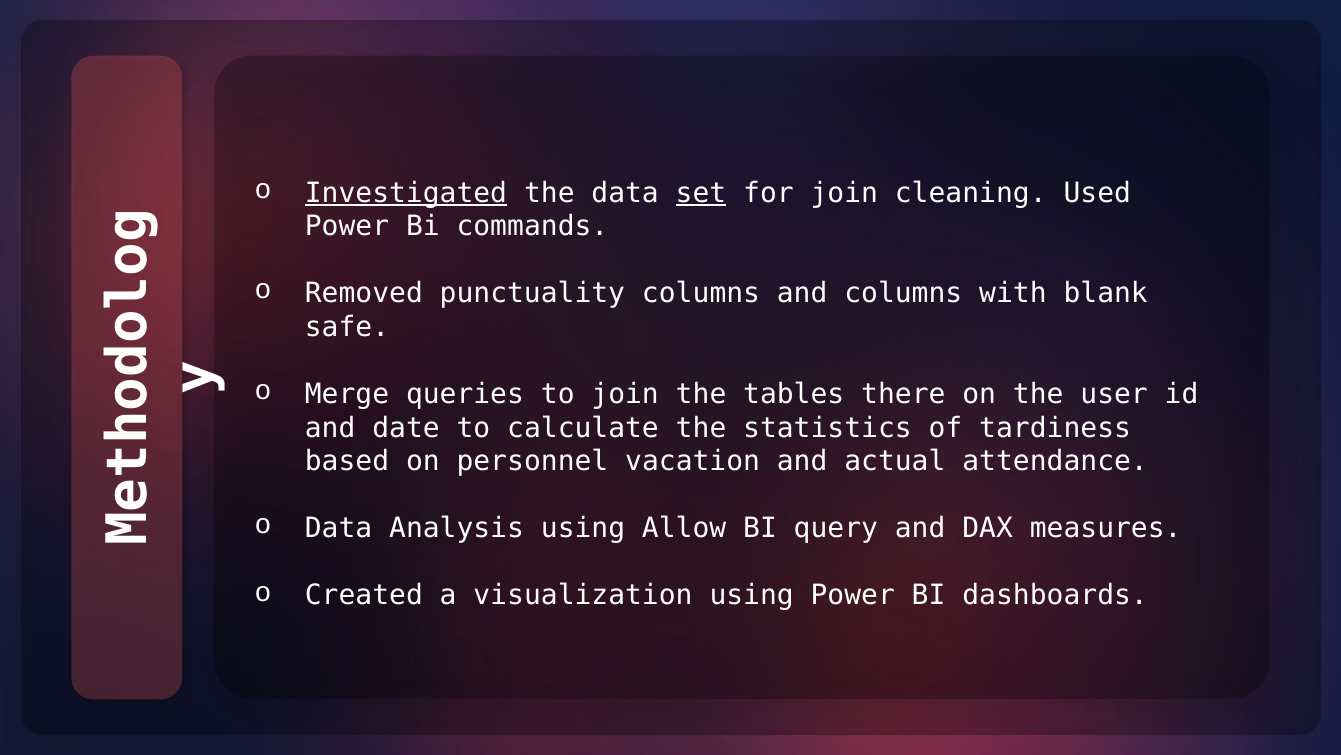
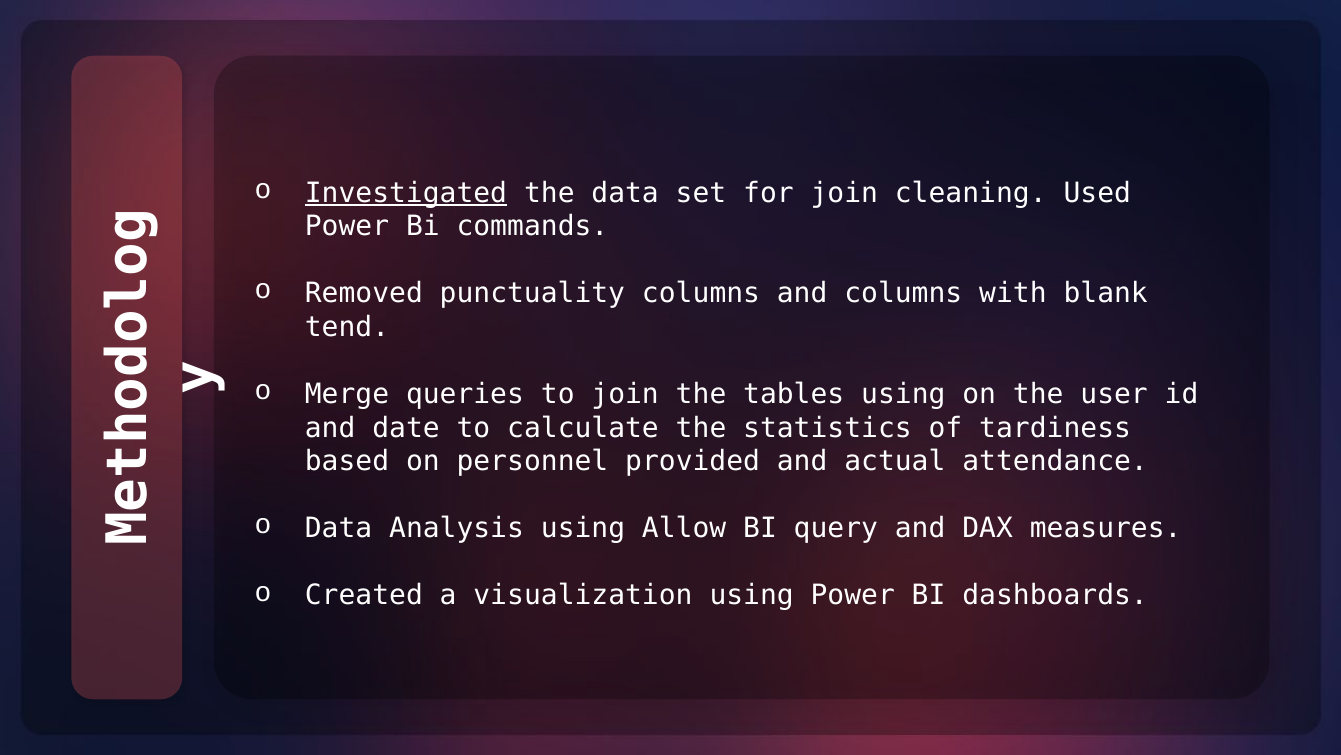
set underline: present -> none (701, 193)
safe: safe -> tend (347, 327)
tables there: there -> using (903, 394)
vacation: vacation -> provided (693, 461)
